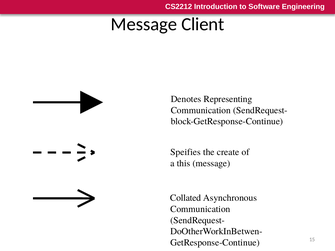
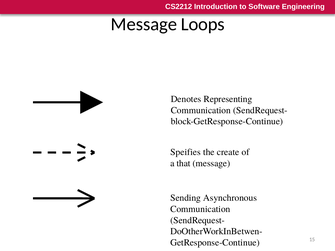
Client: Client -> Loops (203, 24)
this: this -> that (184, 163)
Collated: Collated -> Sending (186, 198)
